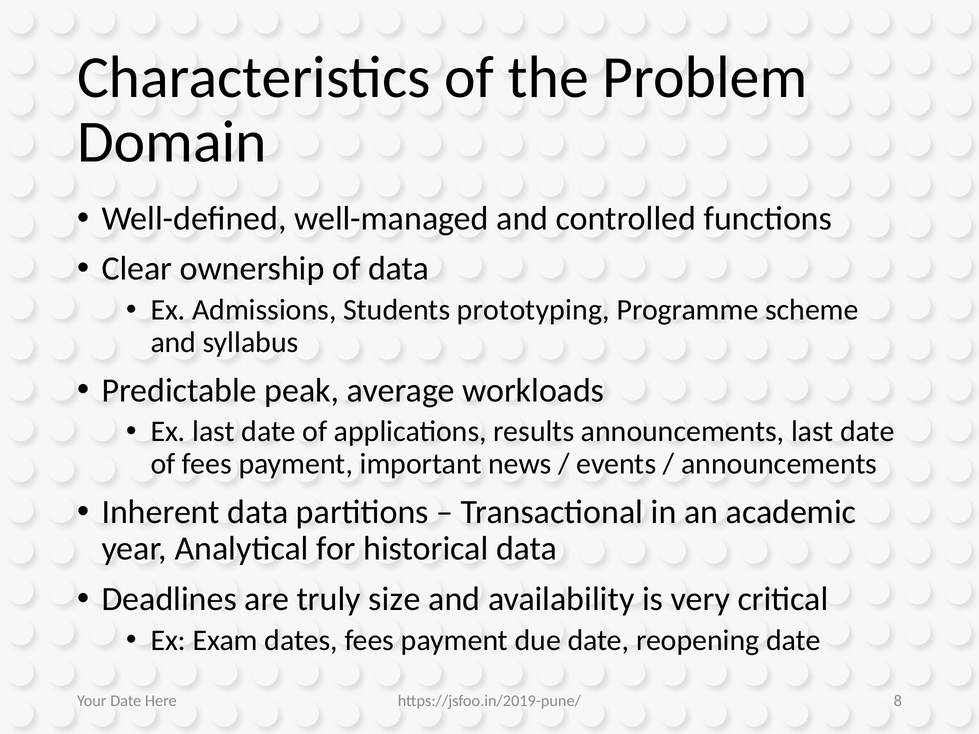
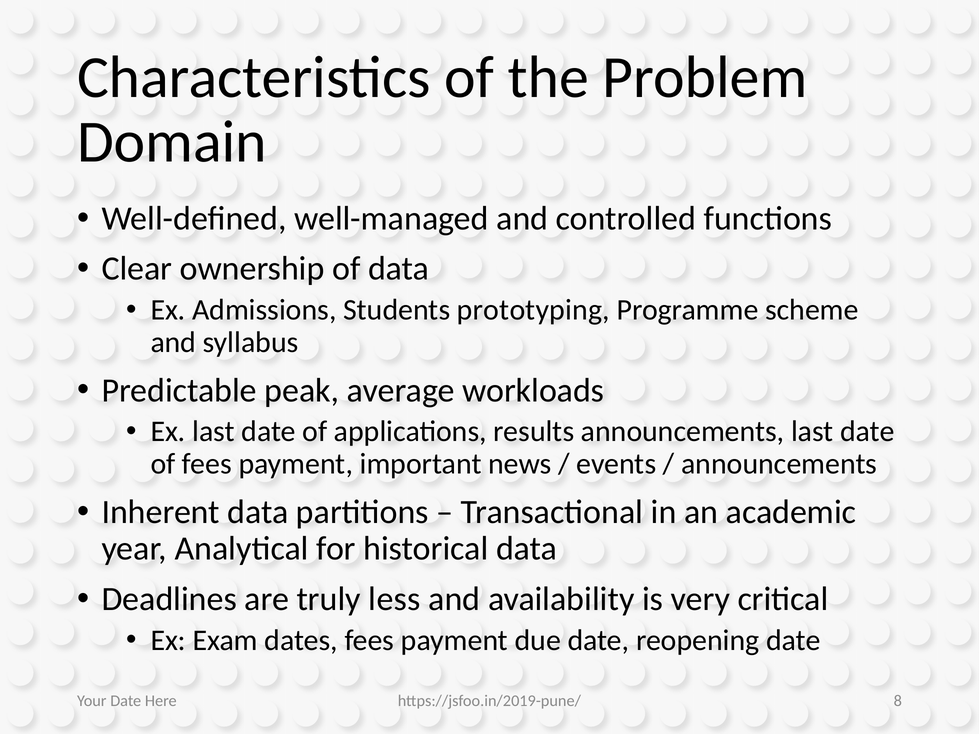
size: size -> less (394, 599)
